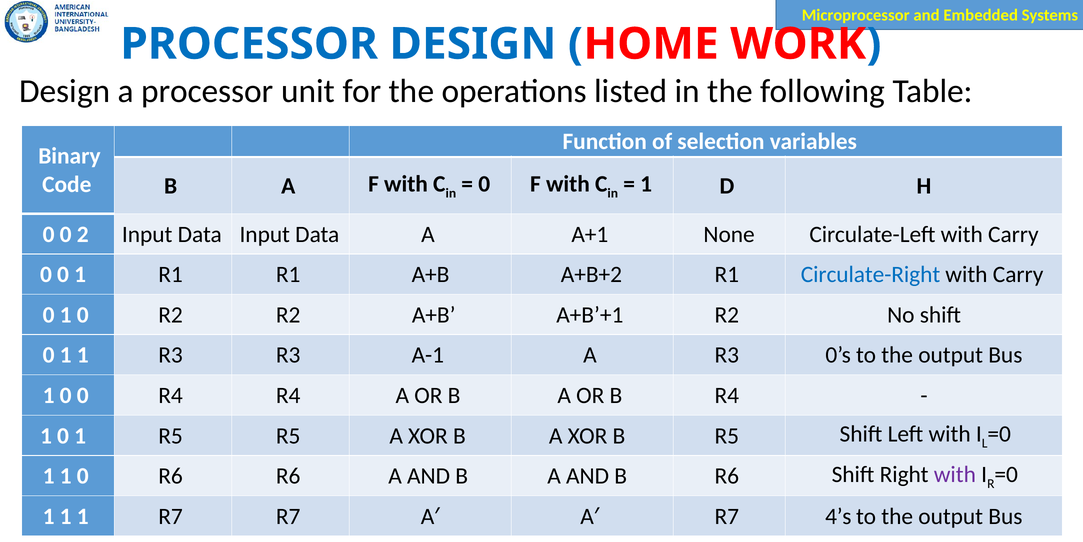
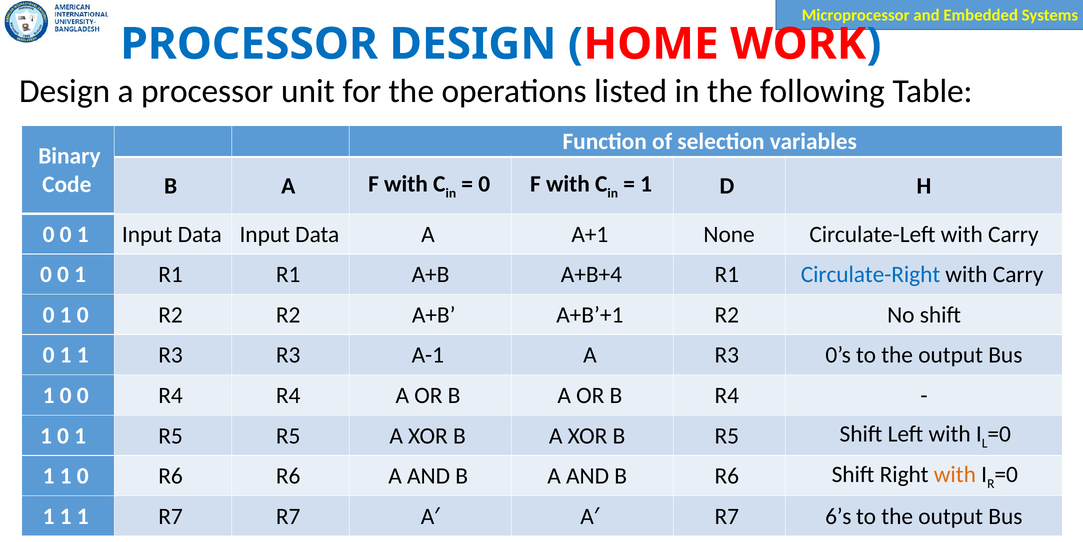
2: 2 -> 1 (83, 234)
A+B+2: A+B+2 -> A+B+4 (591, 274)
with colour: purple -> orange (955, 474)
4’s: 4’s -> 6’s (838, 516)
